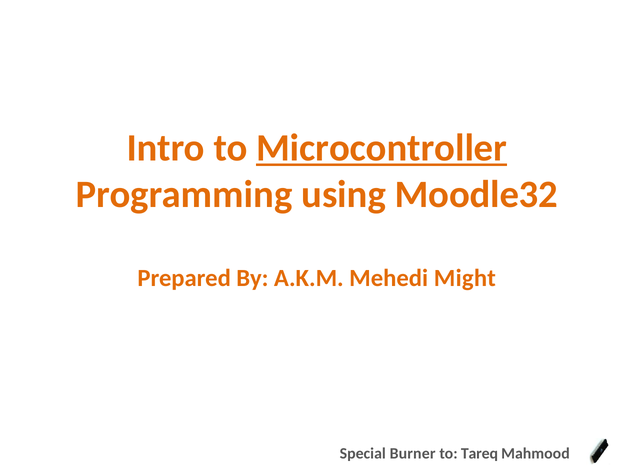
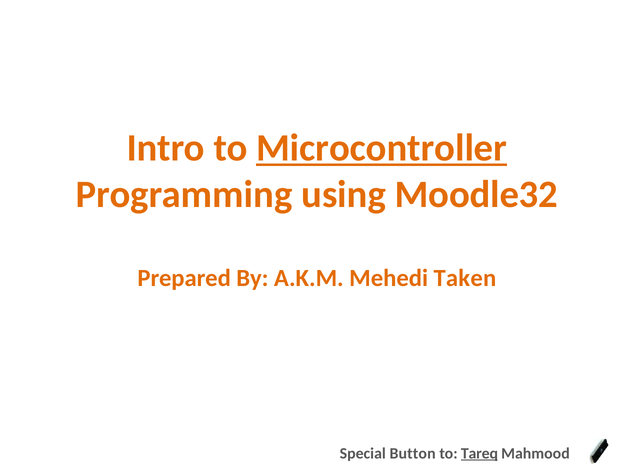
Might: Might -> Taken (465, 278)
Burner: Burner -> Button (413, 454)
Tareq underline: none -> present (479, 454)
